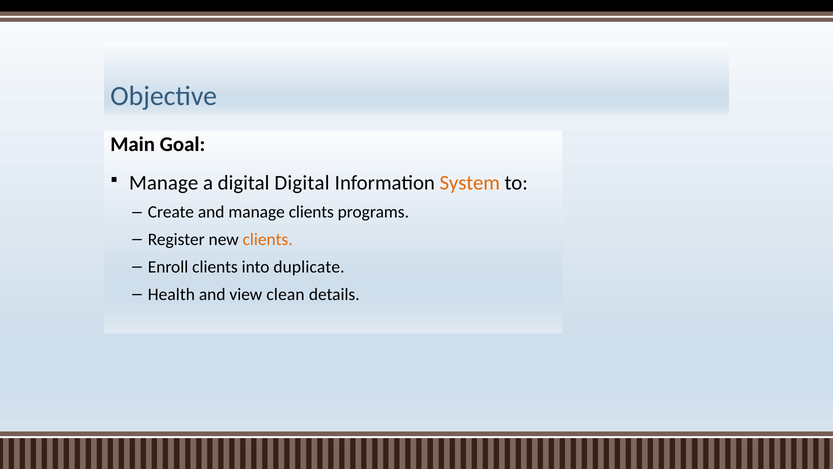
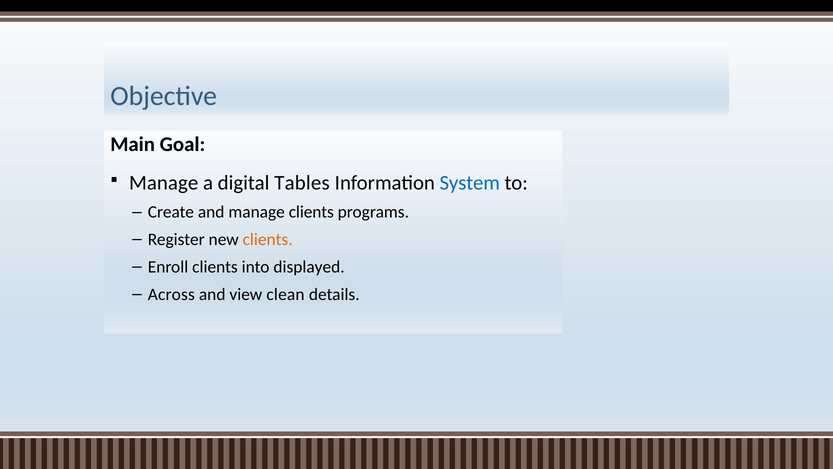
digital Digital: Digital -> Tables (302, 183)
System colour: orange -> blue (470, 183)
duplicate: duplicate -> displayed (309, 267)
Health: Health -> Across (171, 294)
